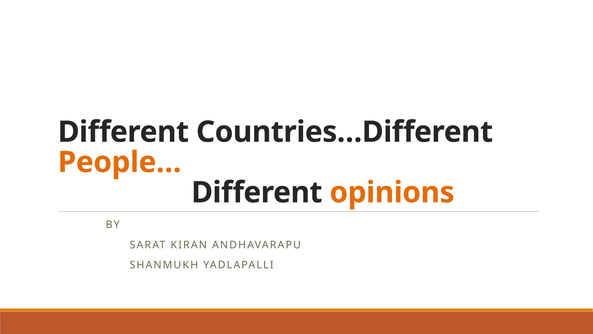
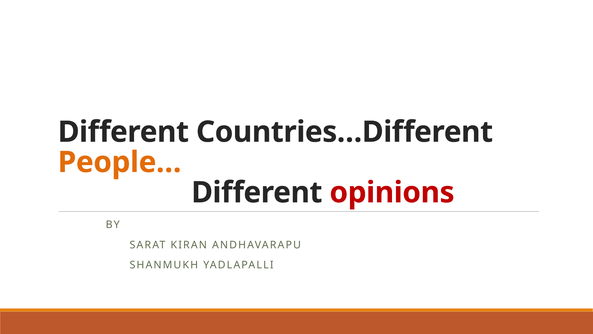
opinions colour: orange -> red (392, 192)
